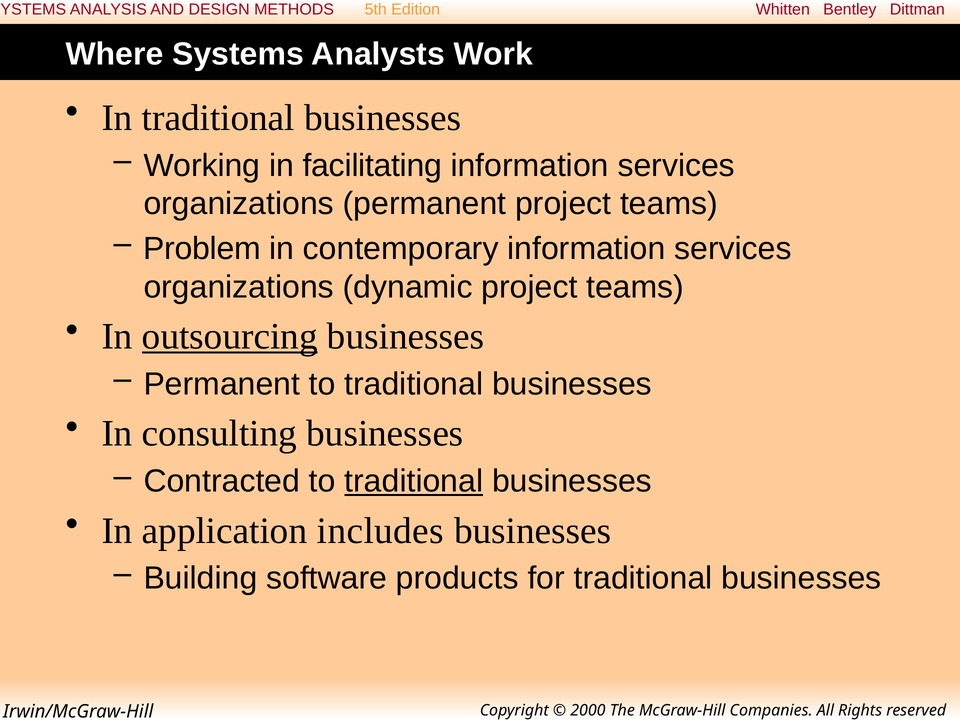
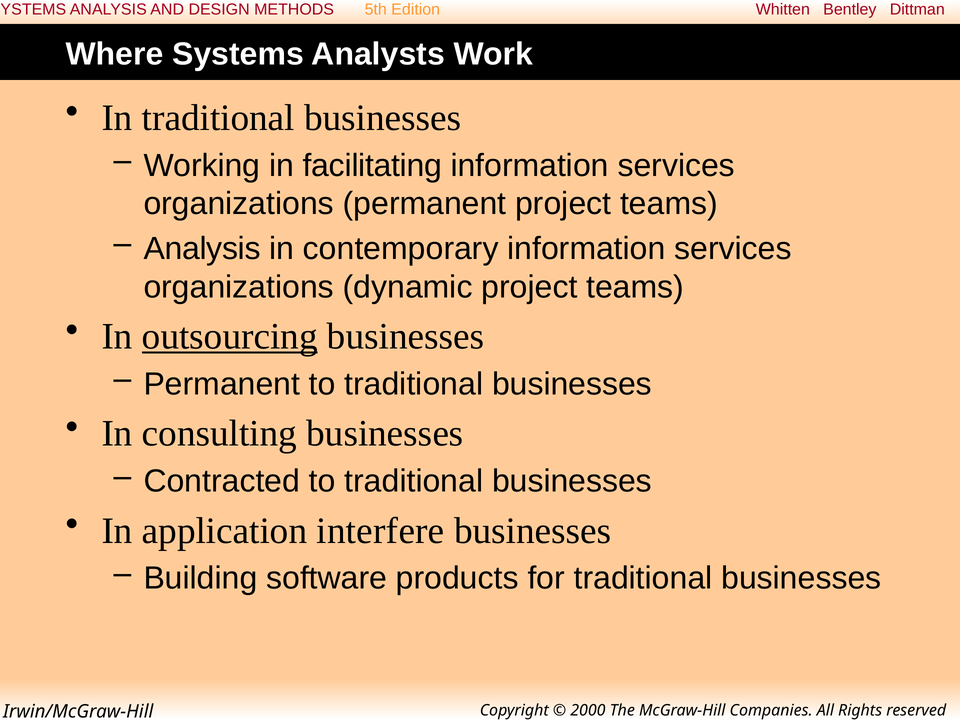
Problem: Problem -> Analysis (202, 249)
traditional underline: present -> none (414, 481)
includes: includes -> interfere (381, 531)
